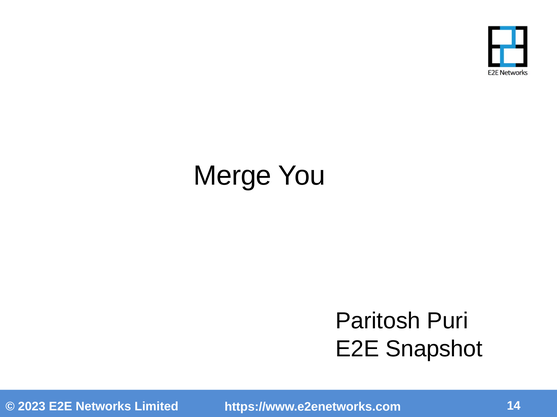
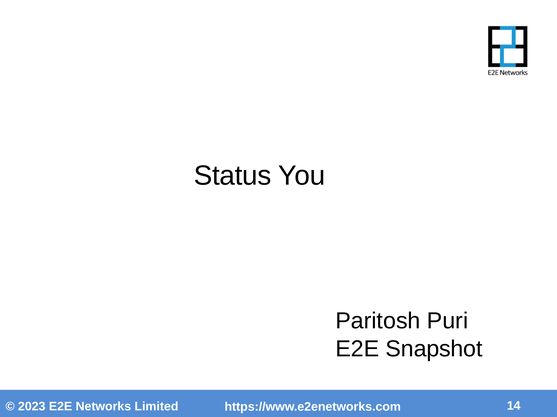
Merge: Merge -> Status (233, 176)
